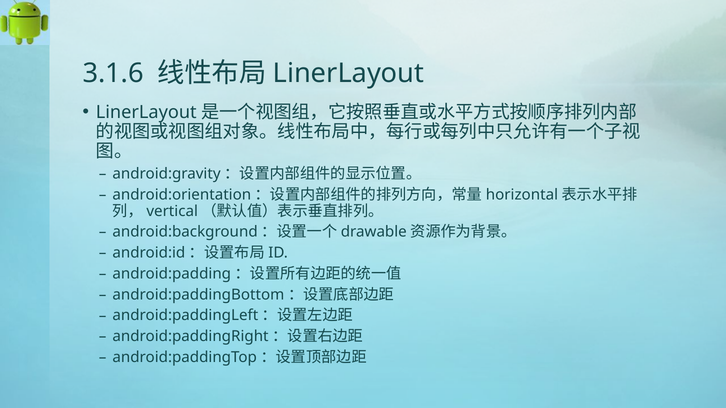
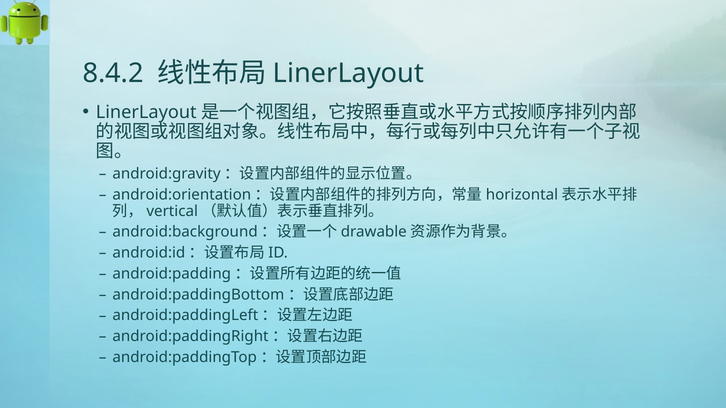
3.1.6: 3.1.6 -> 8.4.2 (113, 73)
